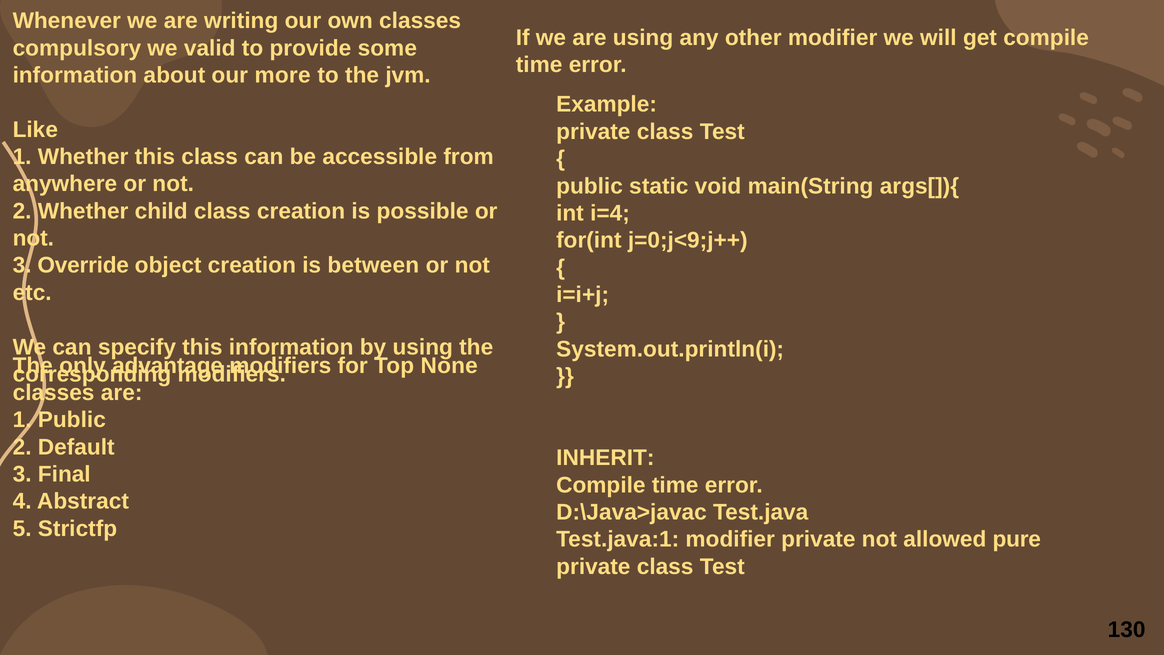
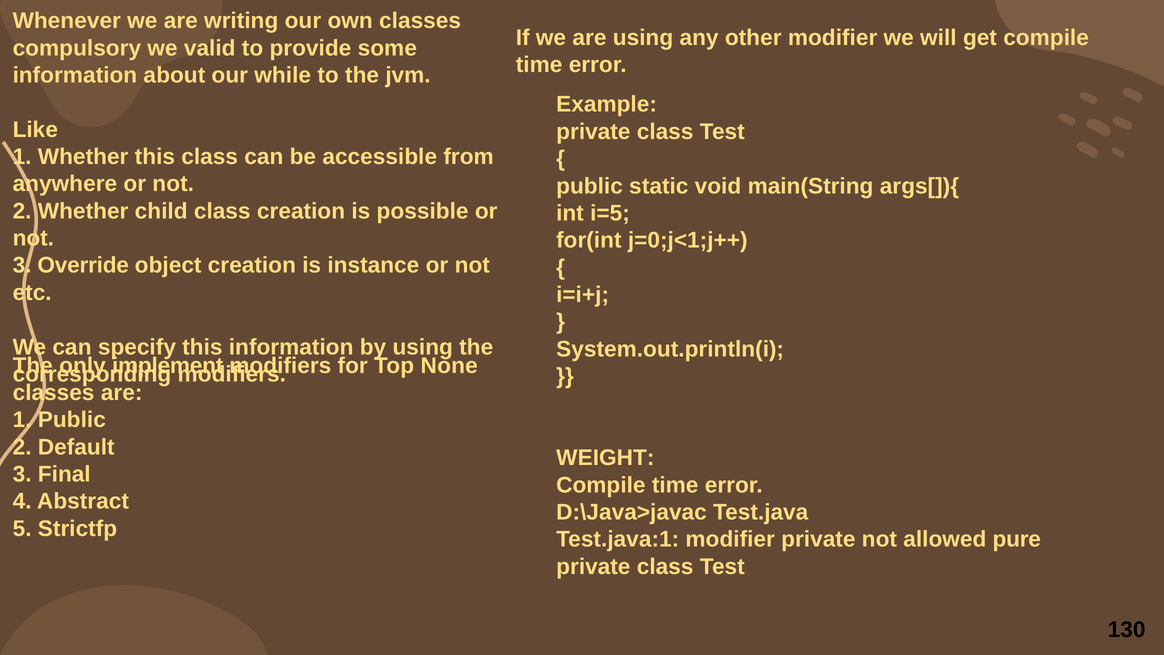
more: more -> while (283, 75)
i=4: i=4 -> i=5 (610, 213)
j=0;j<9;j++: j=0;j<9;j++ -> j=0;j<1;j++ (688, 240)
between: between -> instance (373, 265)
advantage: advantage -> implement (168, 365)
INHERIT: INHERIT -> WEIGHT (605, 458)
